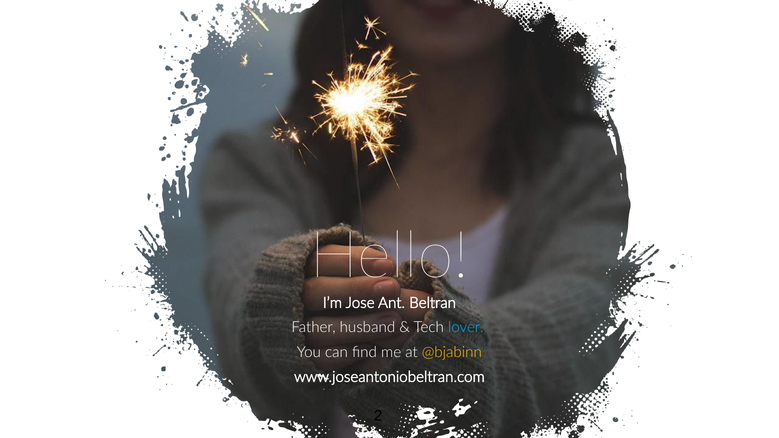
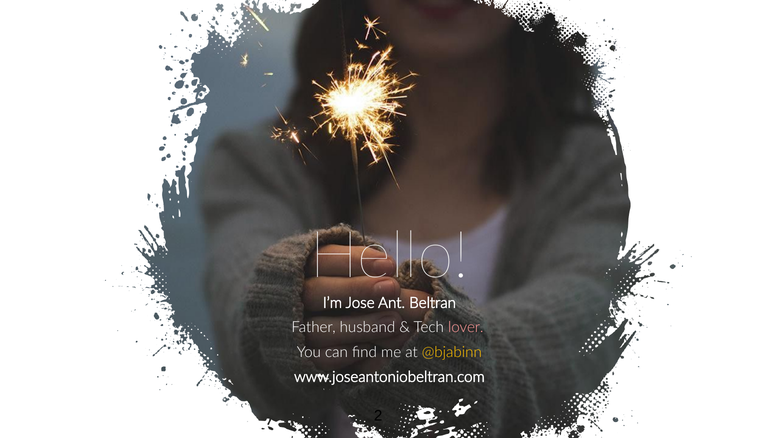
lover colour: light blue -> pink (466, 328)
